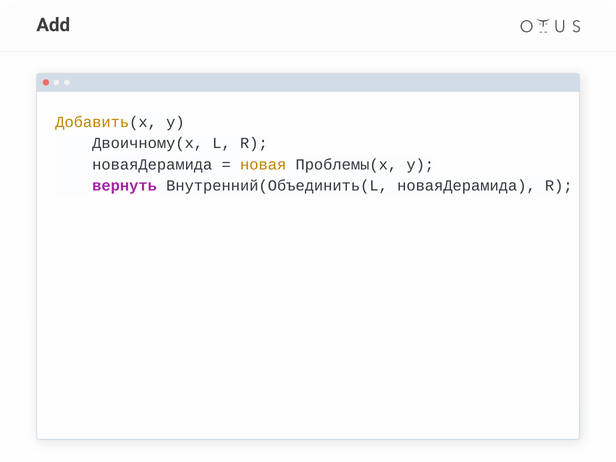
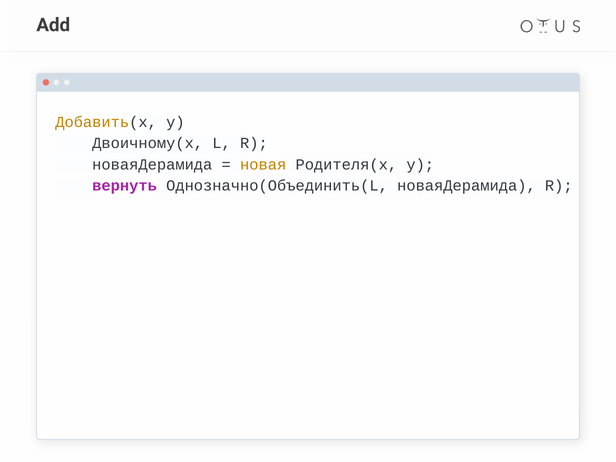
Проблемы(x: Проблемы(x -> Родителя(x (346, 164)
Внутренний(Объединить(L: Внутренний(Объединить(L -> Однозначно(Объединить(L (277, 186)
